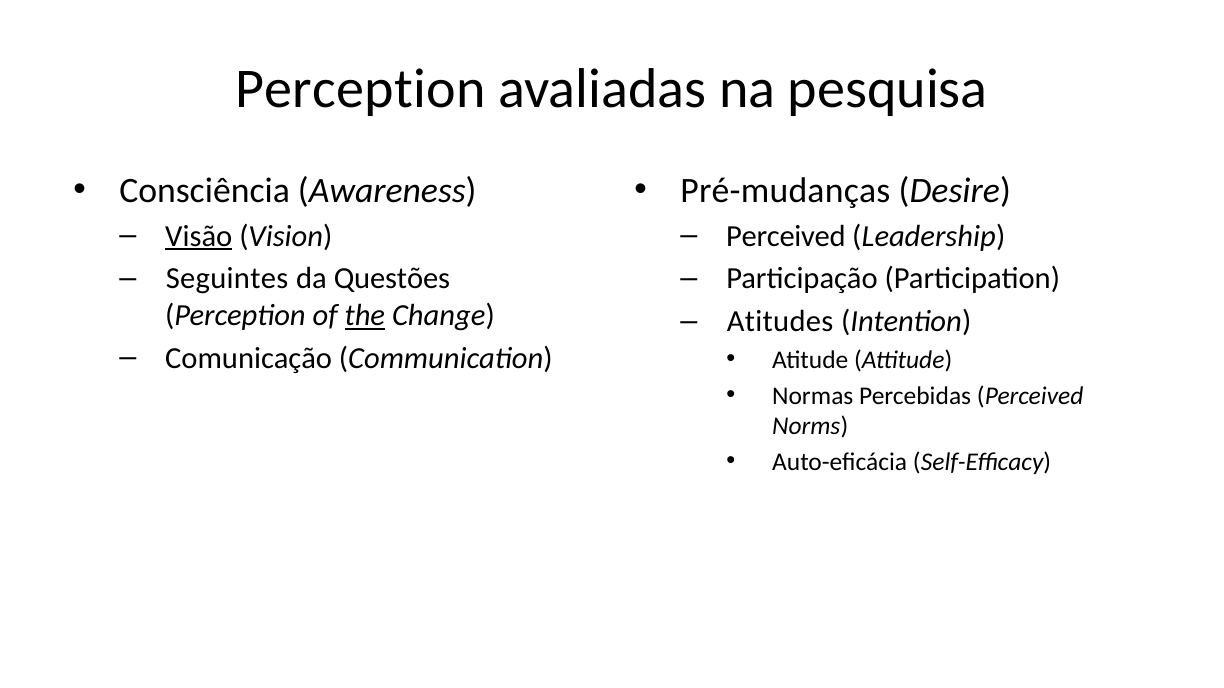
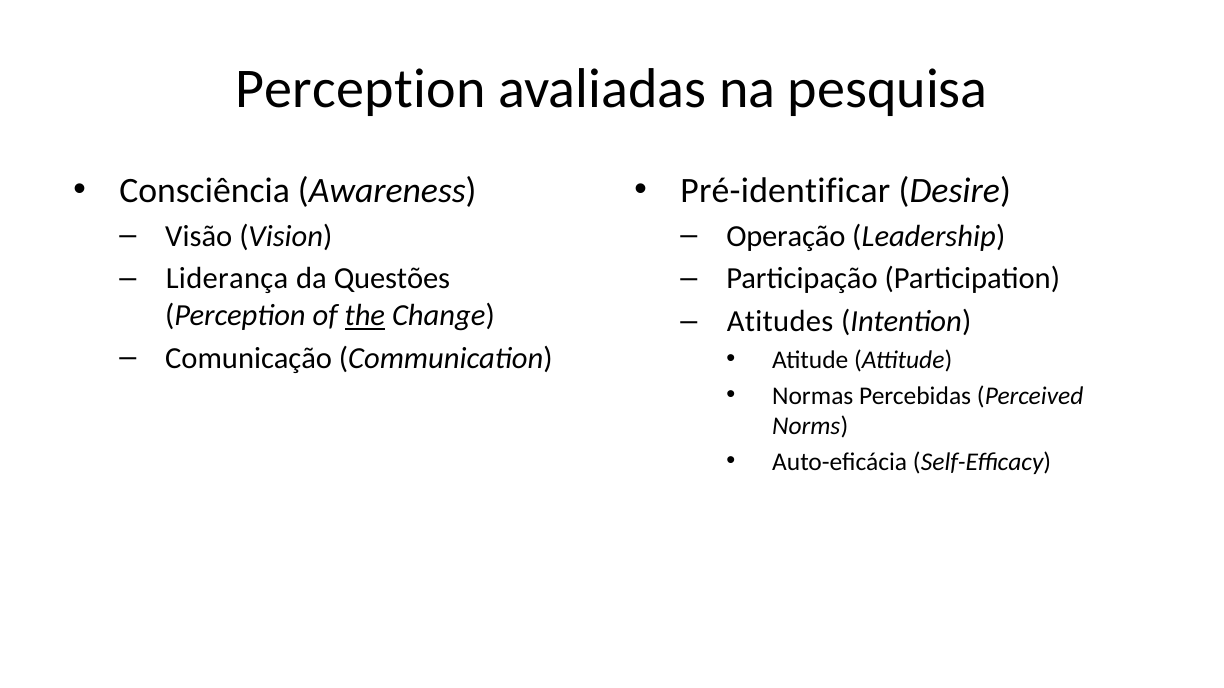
Pré-mudanças: Pré-mudanças -> Pré-identificar (785, 191)
Visão underline: present -> none (199, 236)
Perceived: Perceived -> Operação (786, 236)
Seguintes: Seguintes -> Liderança (227, 279)
